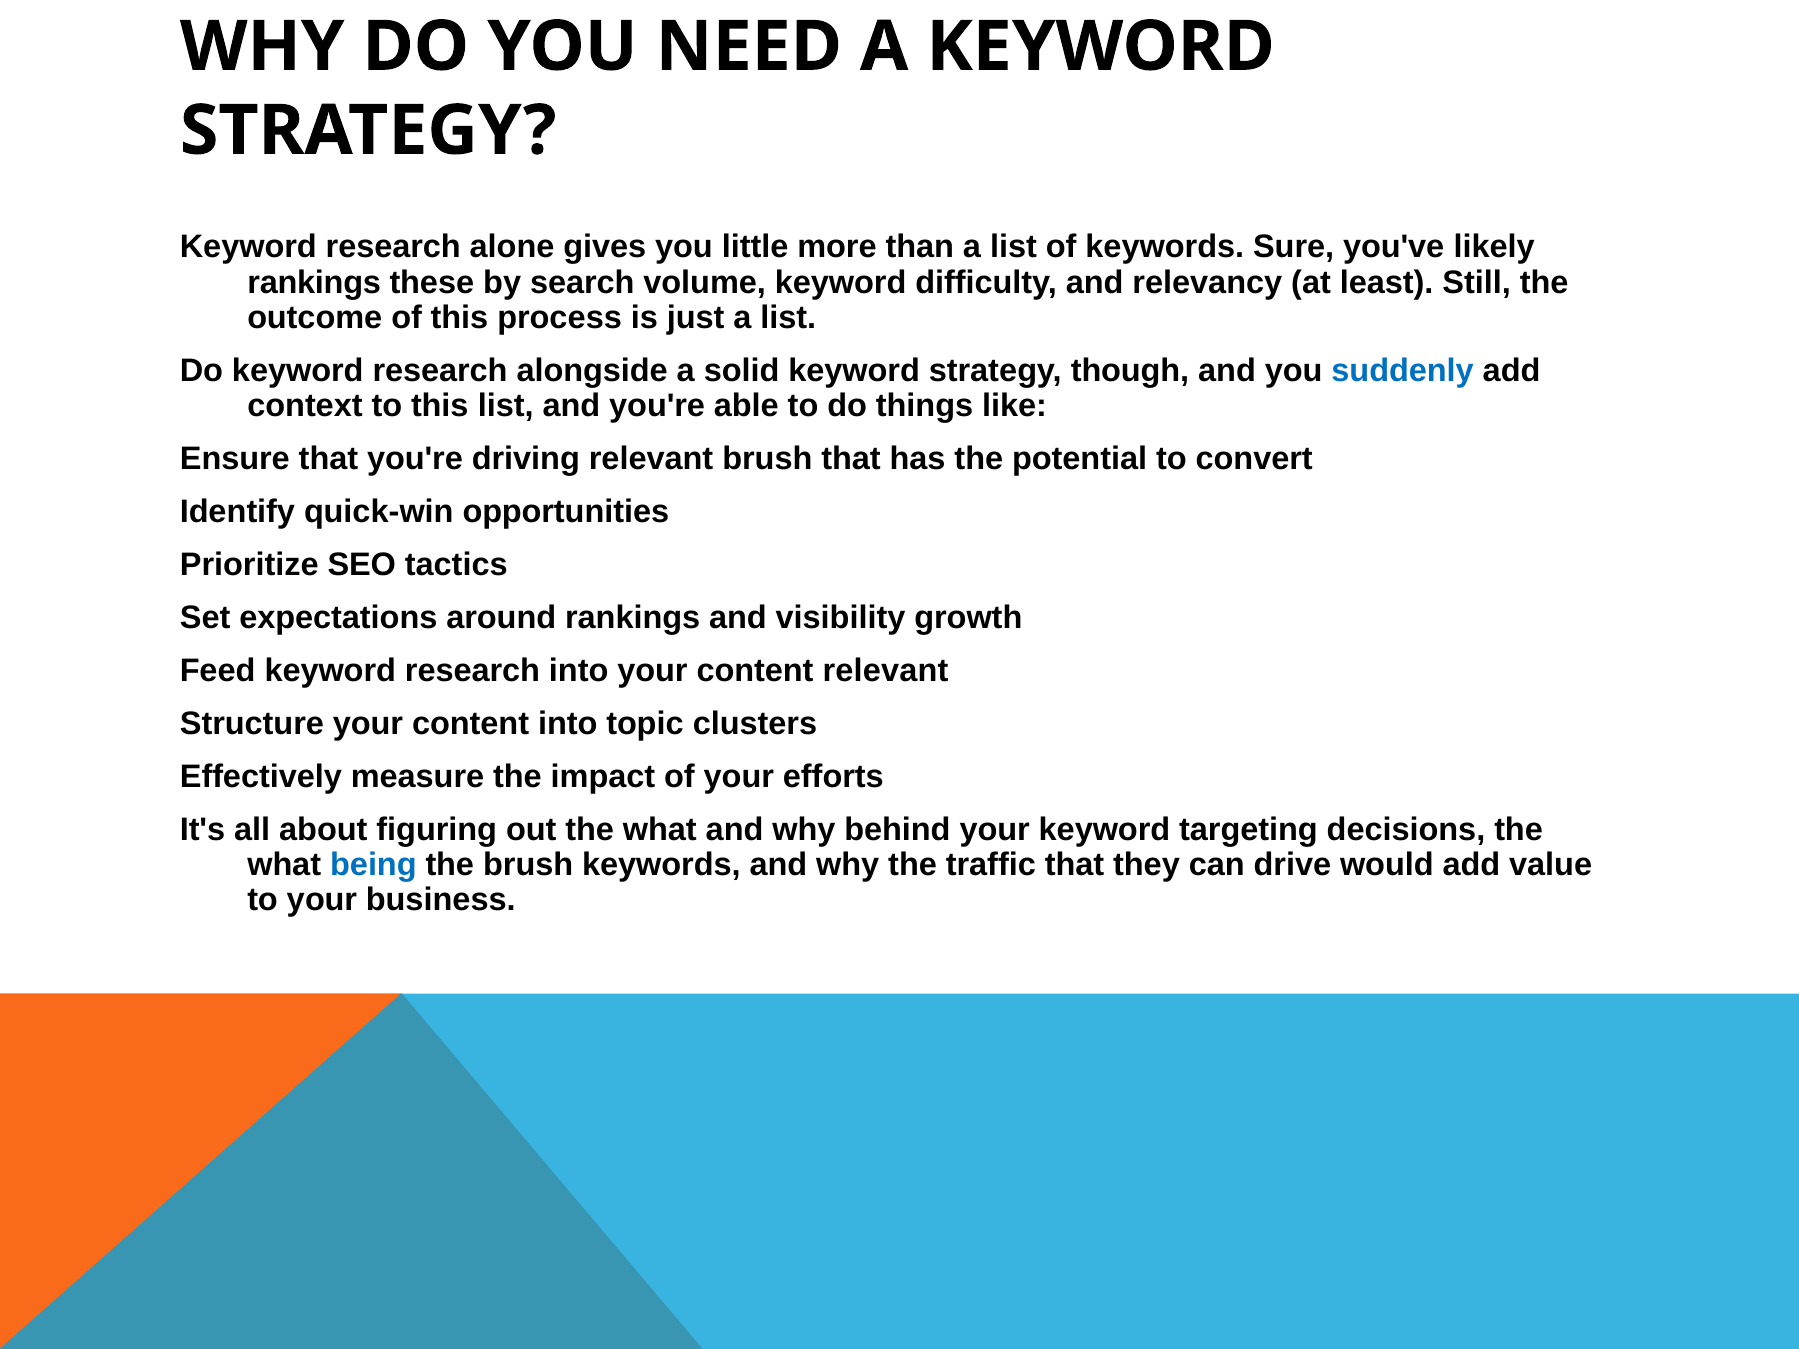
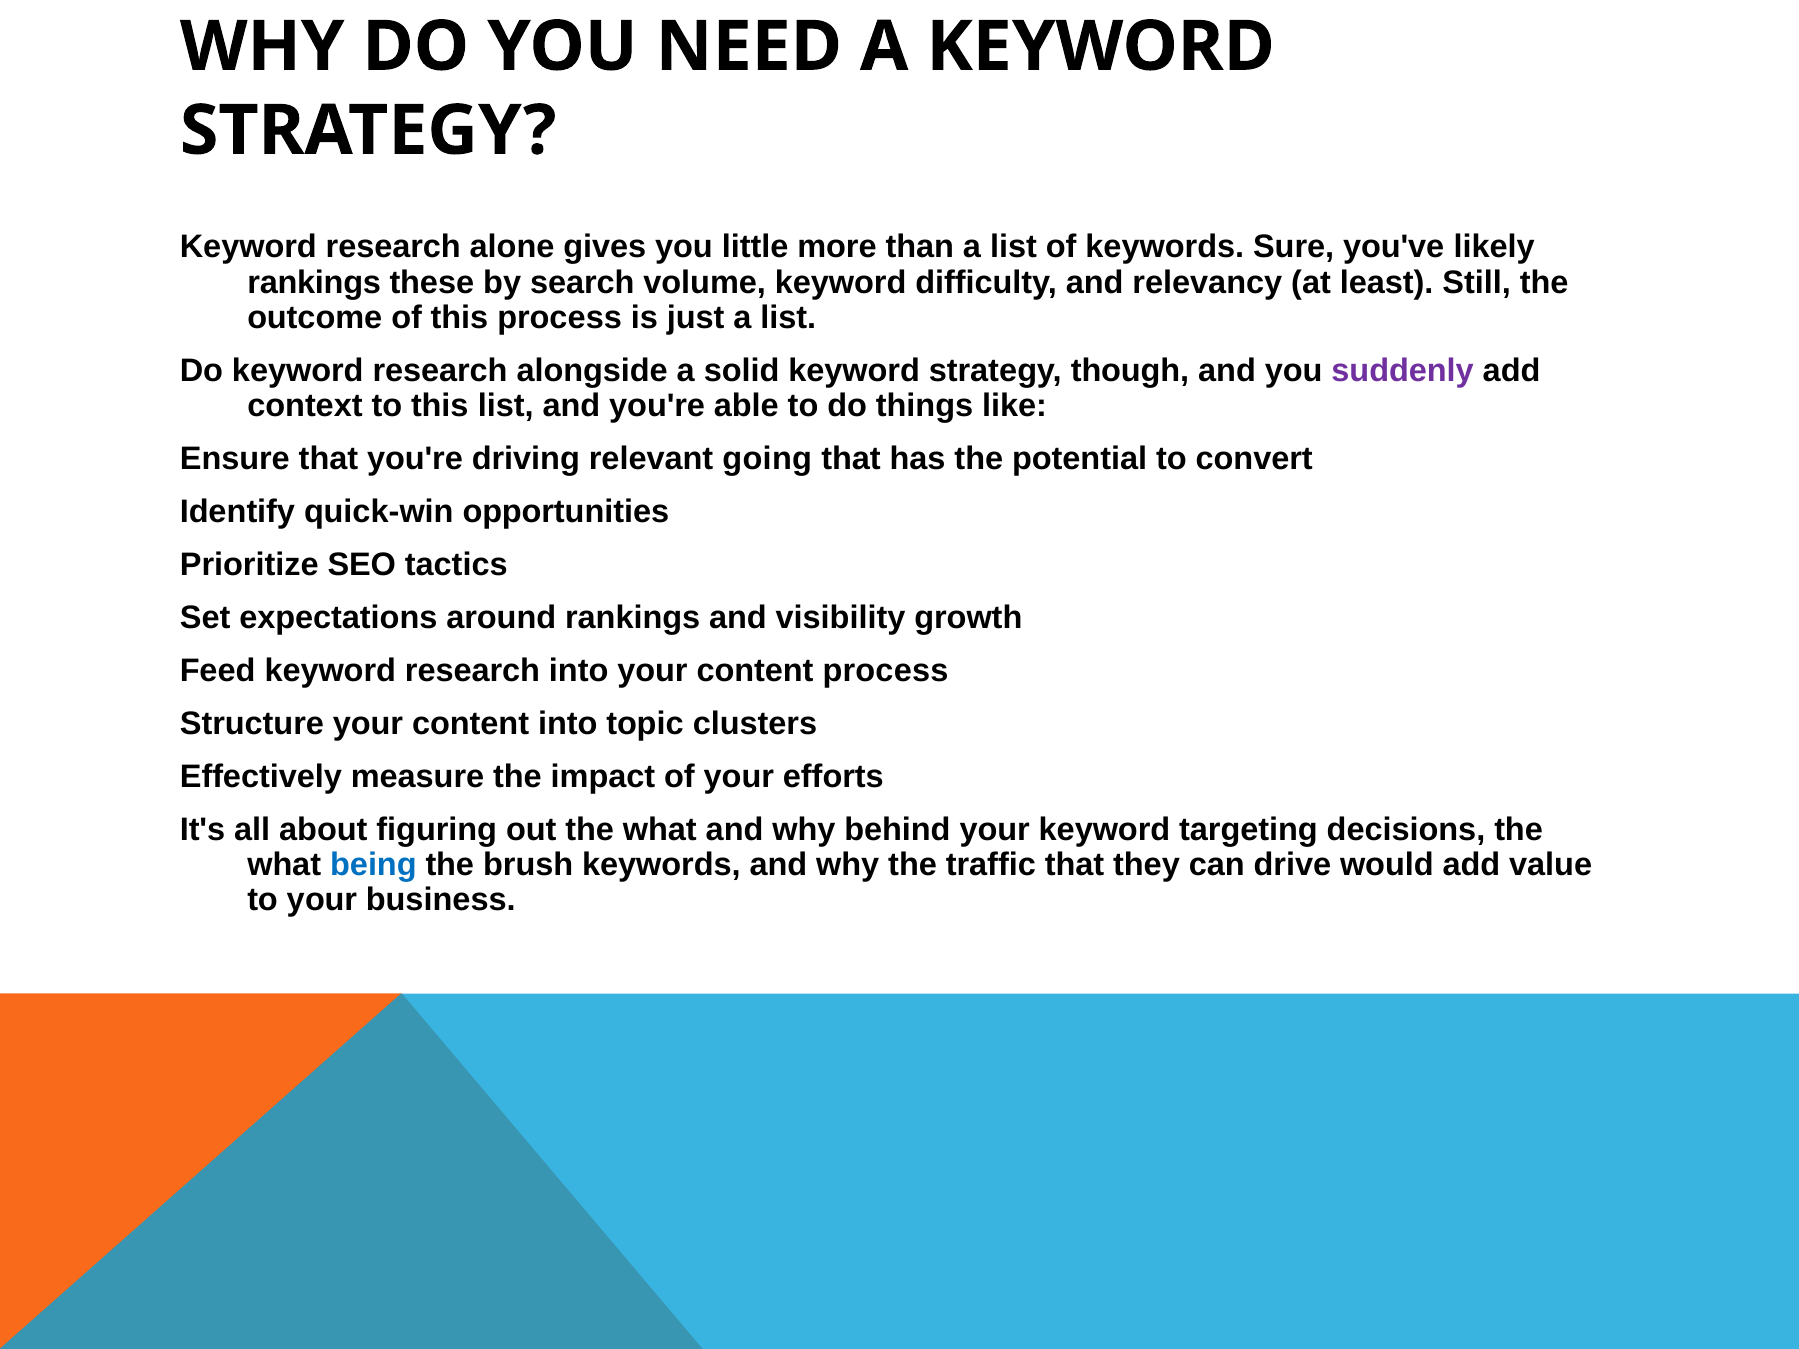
suddenly colour: blue -> purple (1403, 371)
relevant brush: brush -> going (767, 459)
content relevant: relevant -> process (885, 671)
